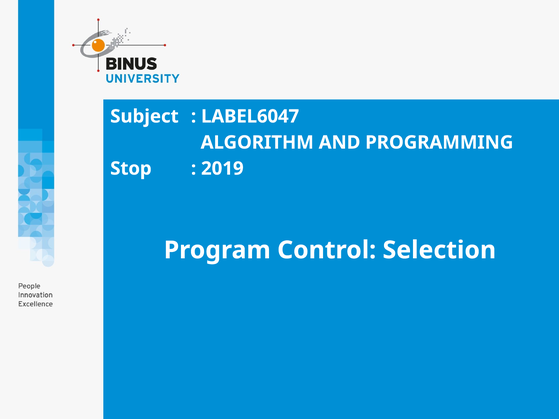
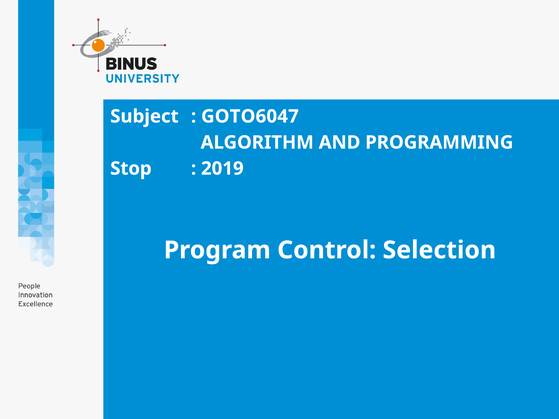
LABEL6047: LABEL6047 -> GOTO6047 (250, 116)
